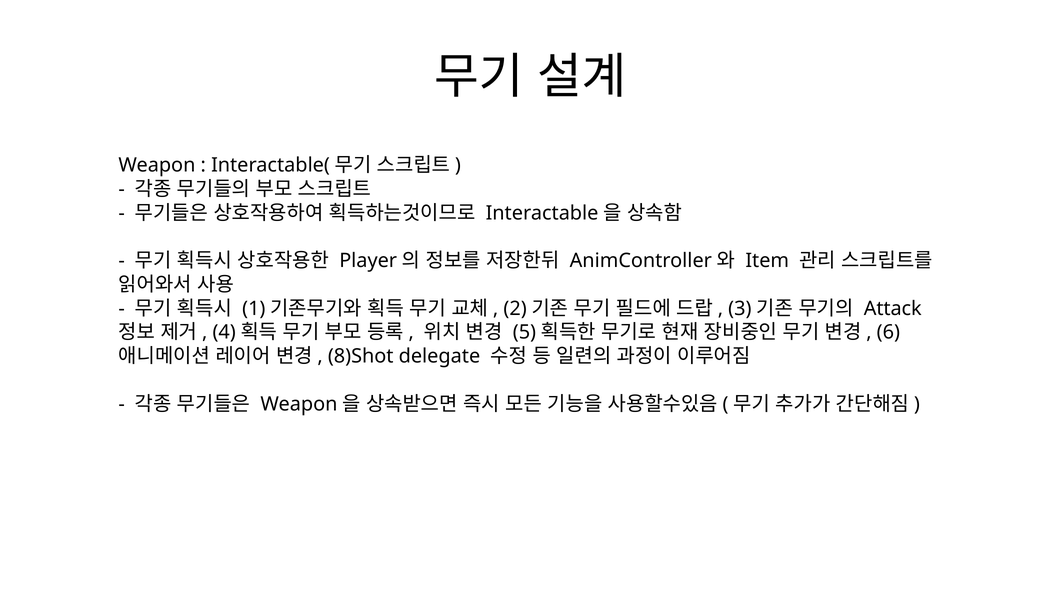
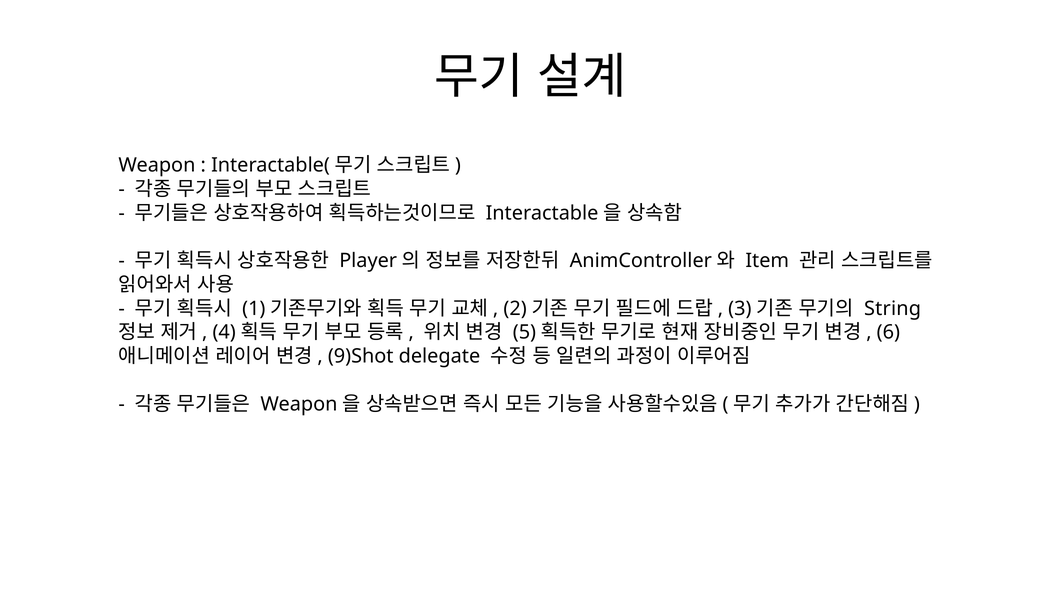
Attack: Attack -> String (893, 308)
8)Shot: 8)Shot -> 9)Shot (361, 356)
